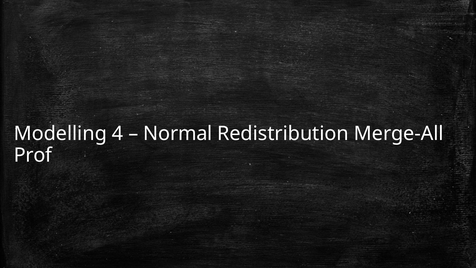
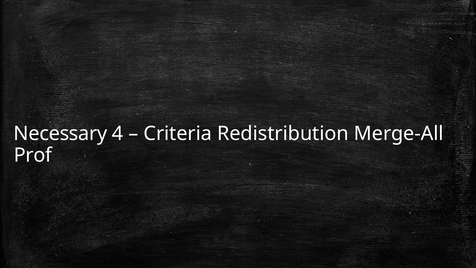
Modelling: Modelling -> Necessary (60, 134)
Normal: Normal -> Criteria (178, 134)
